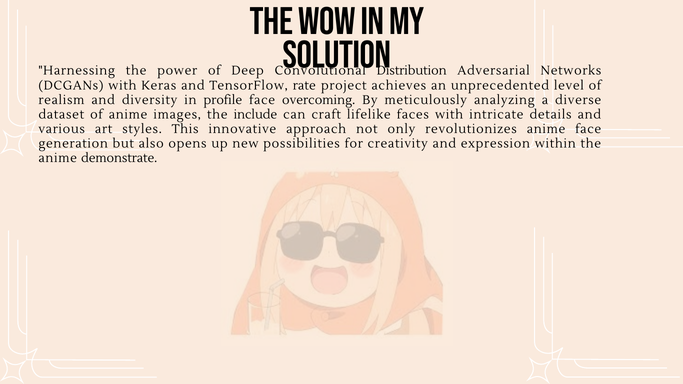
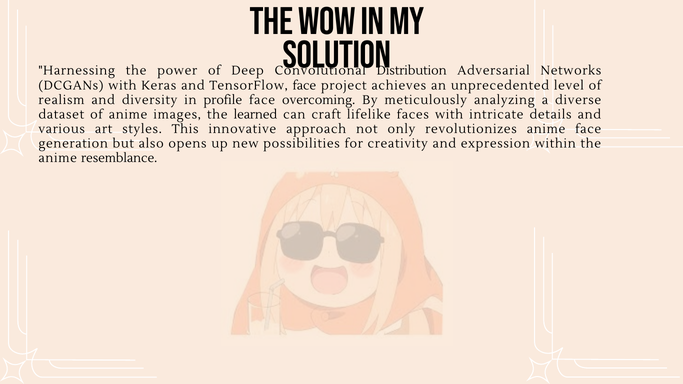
TensorFlow rate: rate -> face (304, 85)
include: include -> learned (255, 115)
demonstrate: demonstrate -> resemblance (119, 158)
